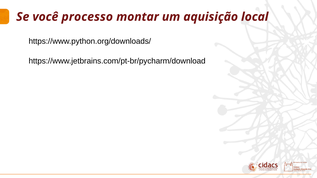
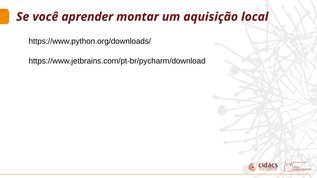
processo: processo -> aprender (87, 17)
